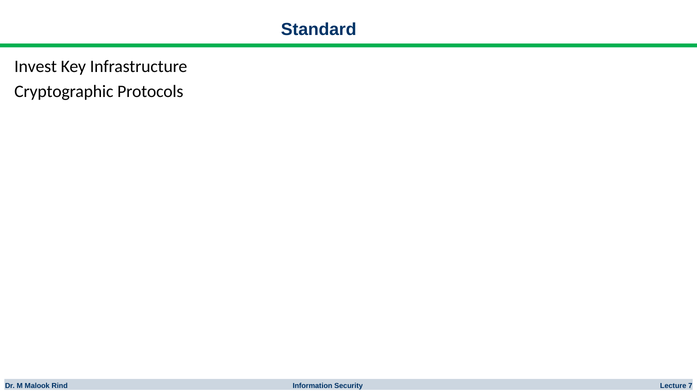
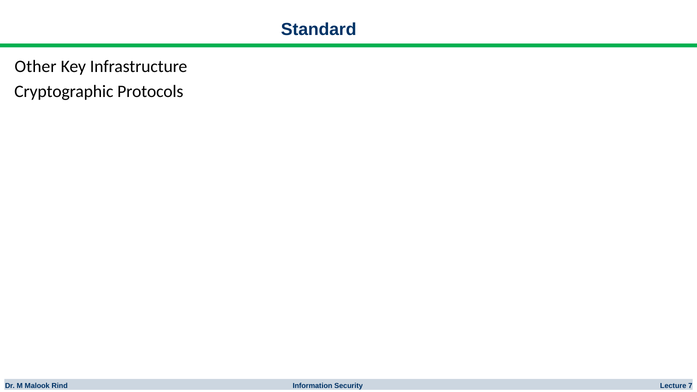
Invest: Invest -> Other (36, 67)
